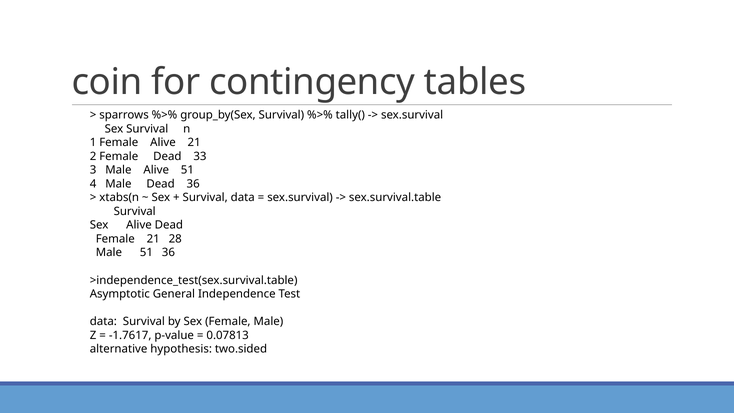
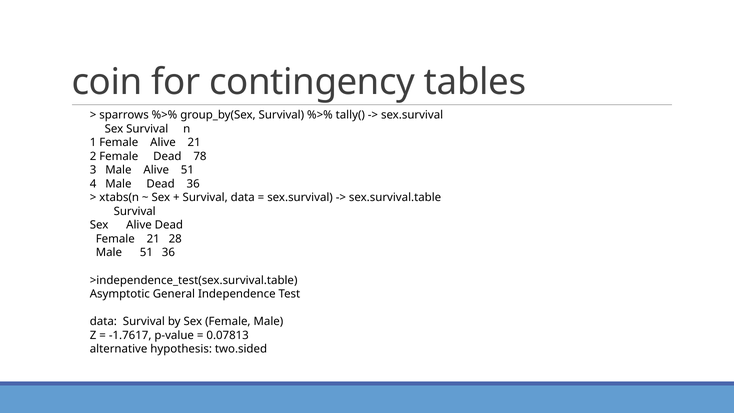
33: 33 -> 78 (200, 156)
